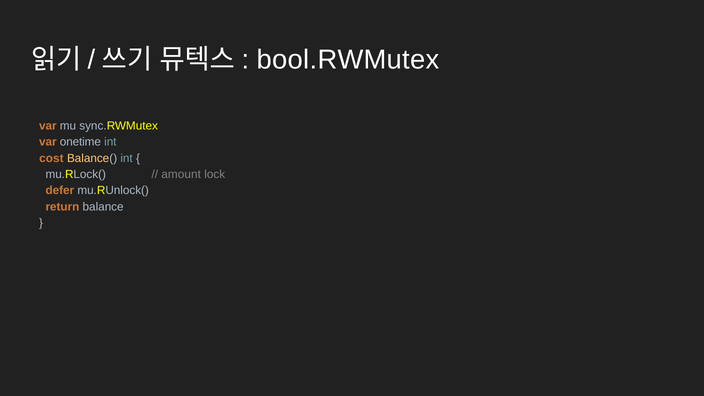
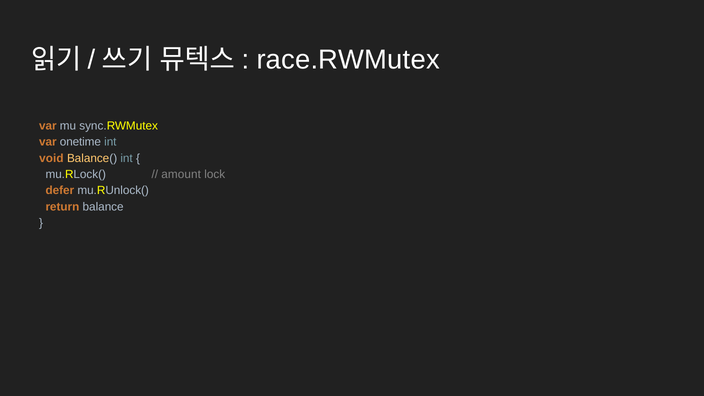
bool.RWMutex: bool.RWMutex -> race.RWMutex (348, 60)
cost: cost -> void (51, 158)
